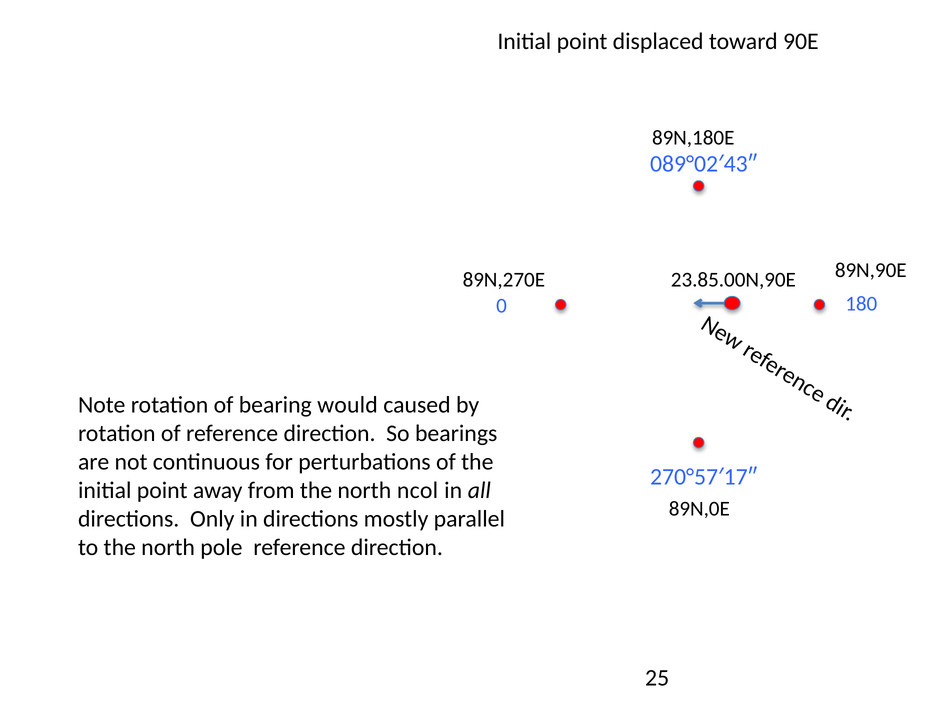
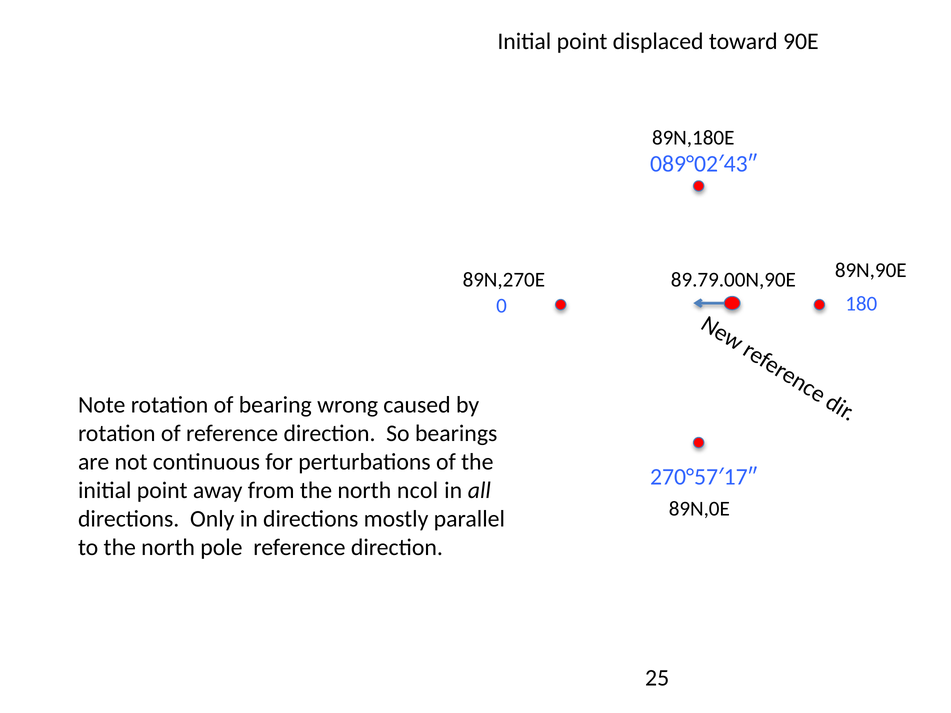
23.85.00N,90E: 23.85.00N,90E -> 89.79.00N,90E (733, 280)
would: would -> wrong (348, 405)
